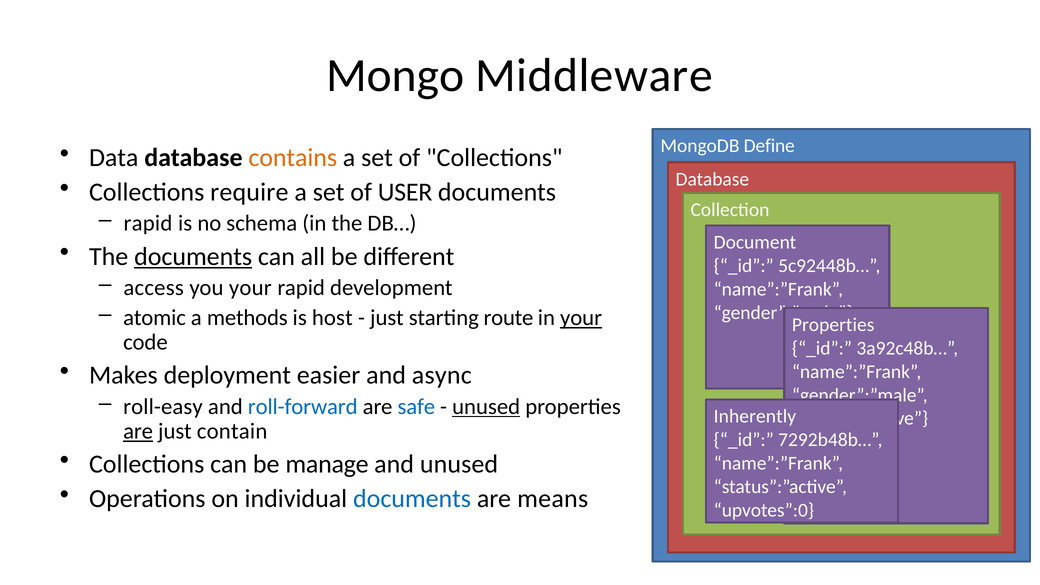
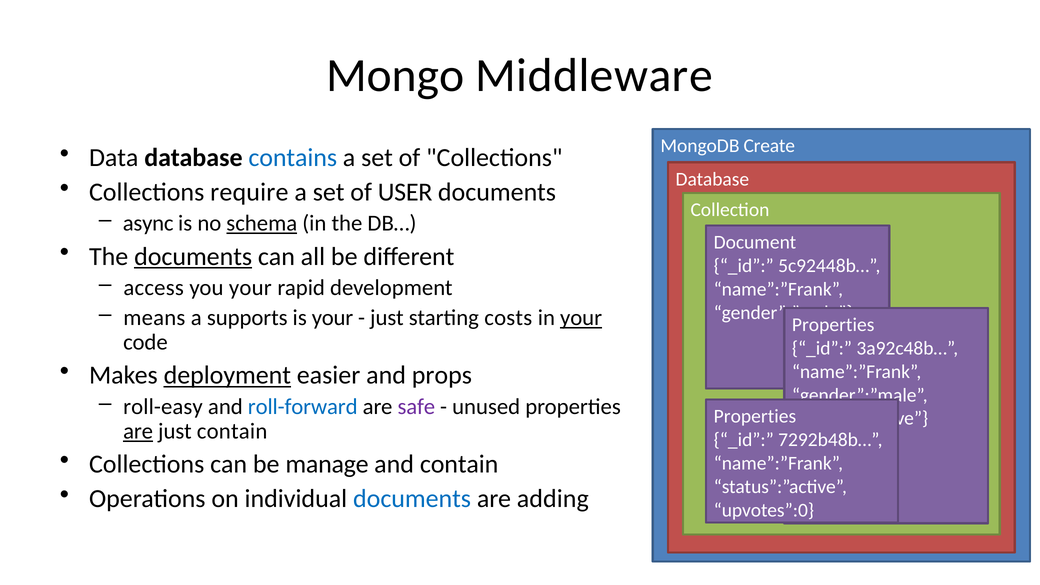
Define: Define -> Create (769, 146)
contains colour: orange -> blue (293, 158)
rapid: rapid -> async (148, 223)
schema underline: none -> present (262, 223)
atomic: atomic -> means (154, 318)
methods: methods -> supports (247, 318)
is host: host -> your (332, 318)
route: route -> costs (508, 318)
deployment underline: none -> present (227, 375)
async: async -> props (442, 375)
safe colour: blue -> purple (416, 407)
unused underline: present -> none (486, 407)
Inherently: Inherently -> Properties (755, 416)
and unused: unused -> contain (459, 464)
means: means -> adding (553, 499)
